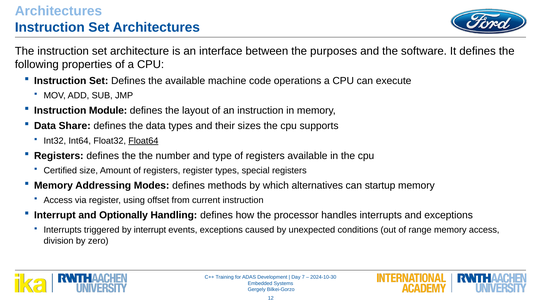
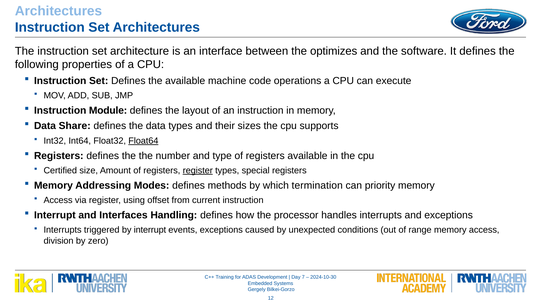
purposes: purposes -> optimizes (334, 51)
register underline: none -> present (198, 171)
alternatives: alternatives -> termination (317, 186)
startup: startup -> priority (380, 186)
Optionally: Optionally -> Interfaces (123, 215)
